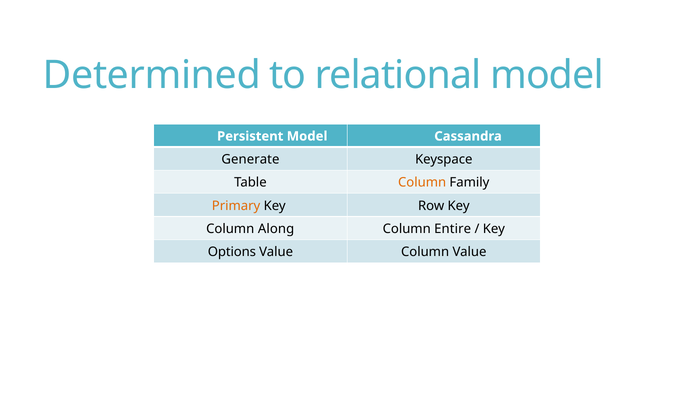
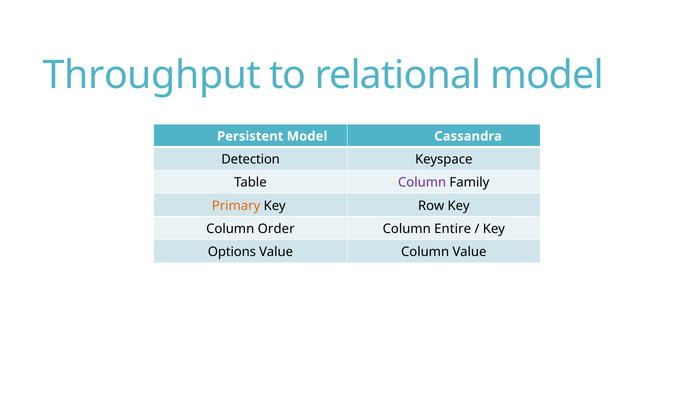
Determined: Determined -> Throughput (152, 75)
Generate: Generate -> Detection (251, 159)
Column colour: orange -> purple (422, 182)
Along: Along -> Order (276, 229)
